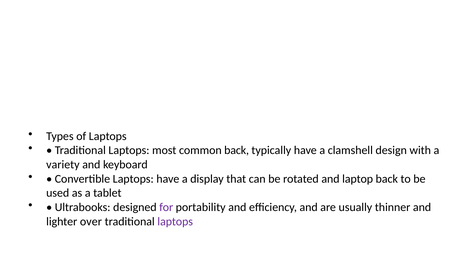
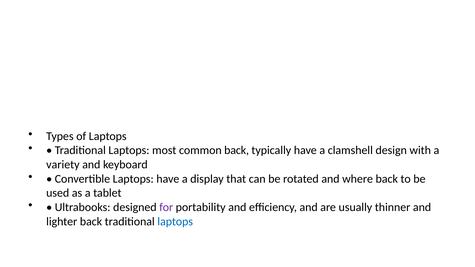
laptop: laptop -> where (358, 179)
lighter over: over -> back (91, 222)
laptops colour: purple -> blue (175, 222)
